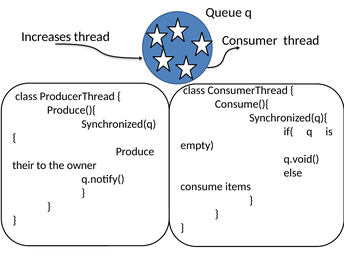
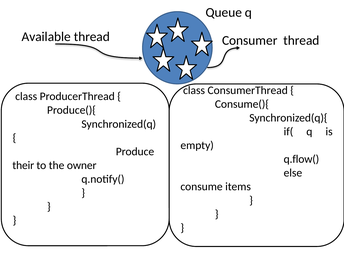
Increases: Increases -> Available (46, 37)
q.void(: q.void( -> q.flow( (301, 159)
